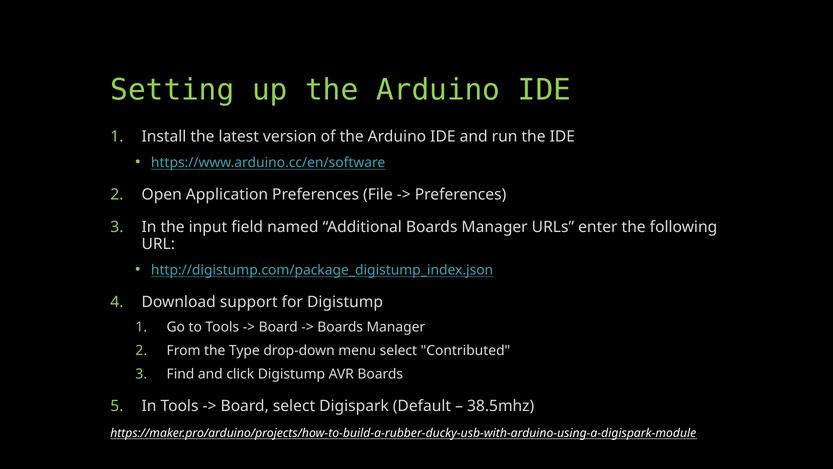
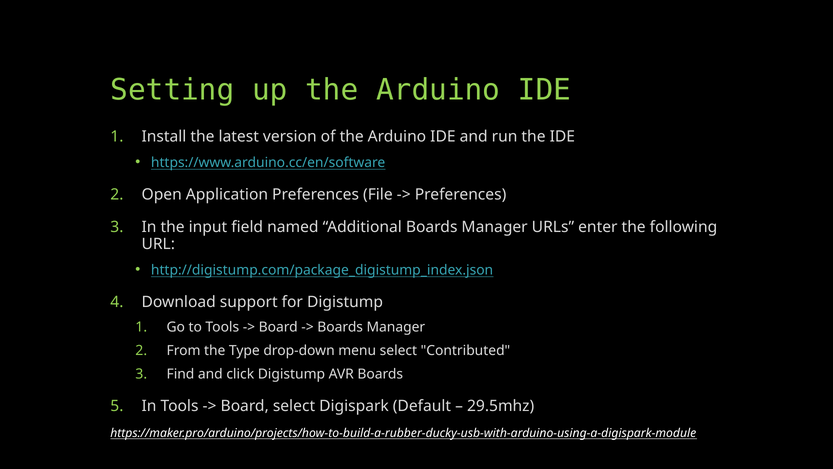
38.5mhz: 38.5mhz -> 29.5mhz (501, 406)
